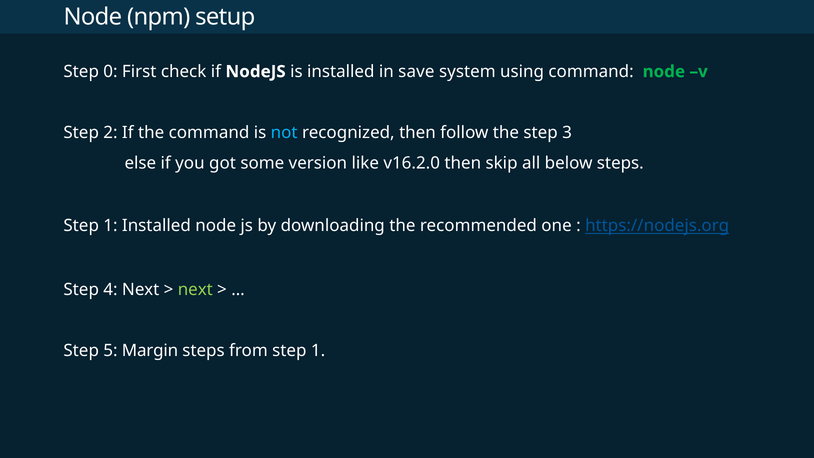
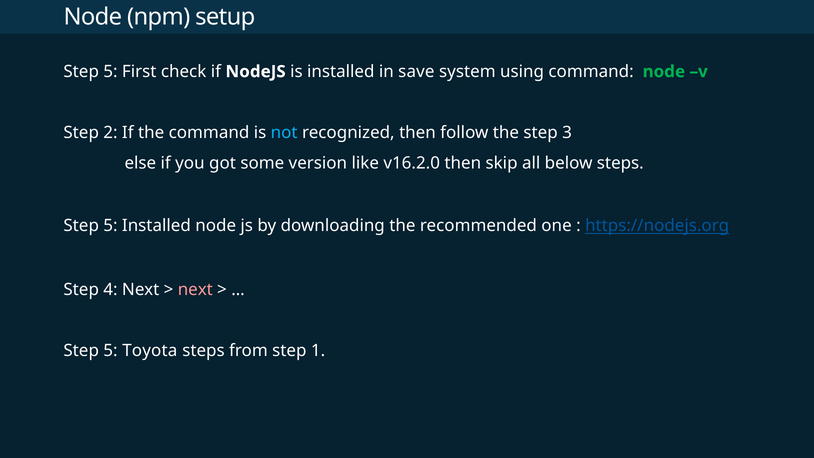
0: 0 -> 5 (110, 72)
1: 1 -> 5 (110, 226)
next colour: light green -> pink (195, 290)
Margin: Margin -> Toyota (150, 351)
